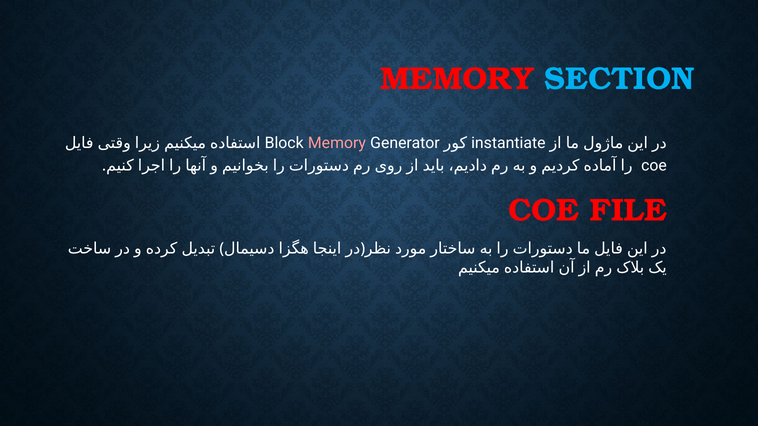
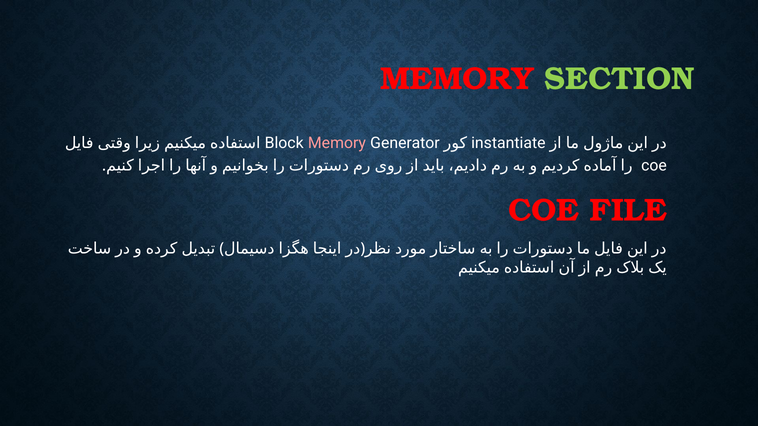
SECTION colour: light blue -> light green (620, 79)
